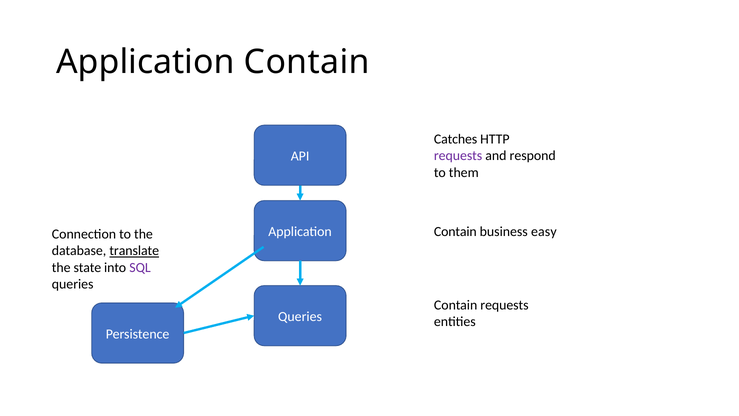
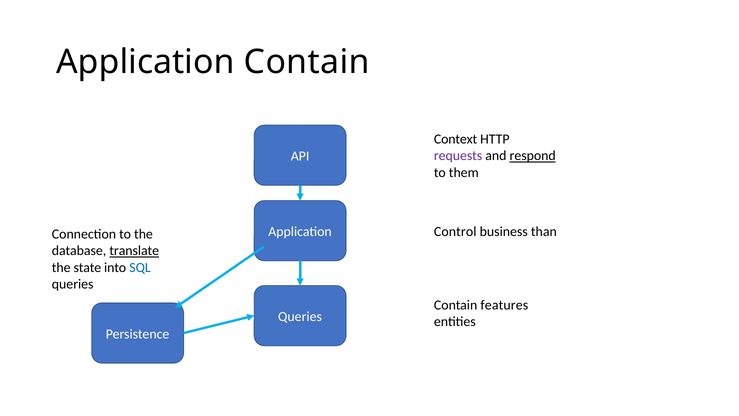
Catches: Catches -> Context (456, 139)
respond underline: none -> present (533, 156)
Contain: Contain -> Control (455, 231)
easy: easy -> than (544, 231)
SQL colour: purple -> blue (140, 267)
Contain requests: requests -> features (504, 305)
